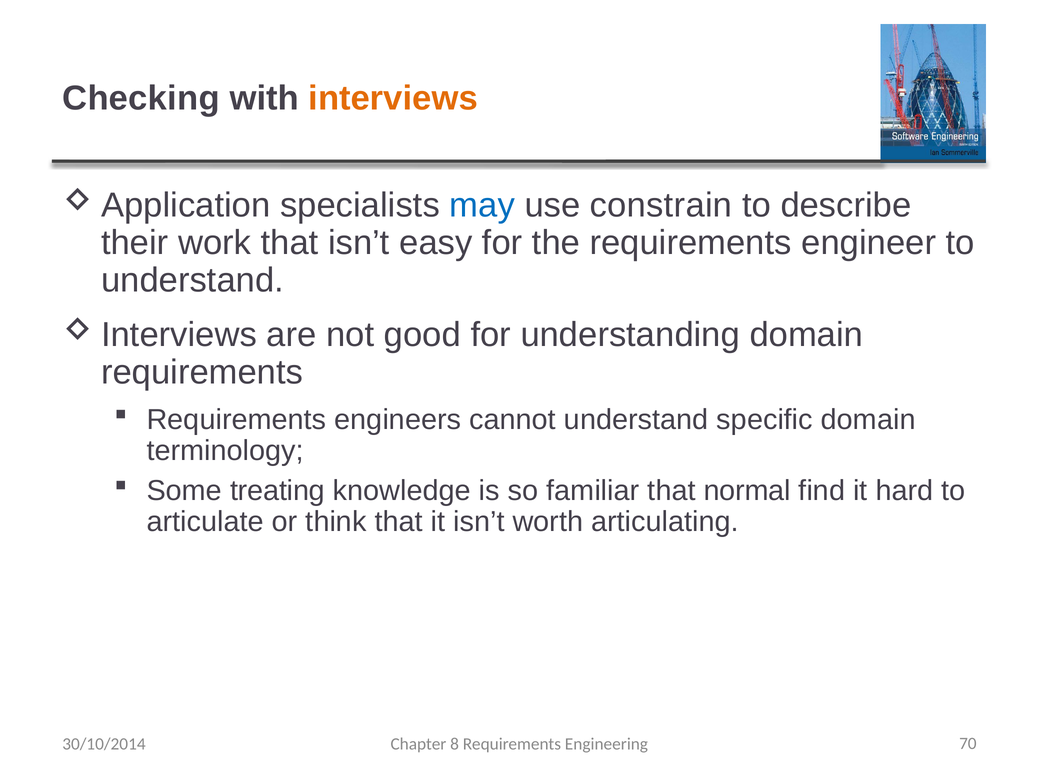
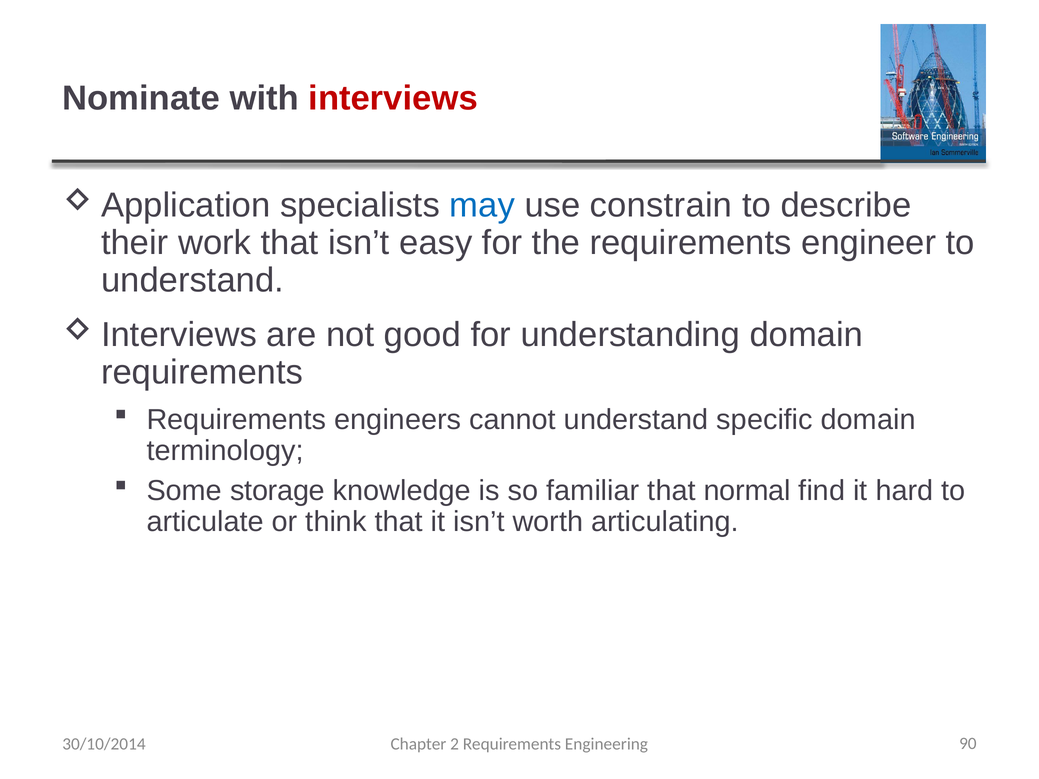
Checking: Checking -> Nominate (141, 99)
interviews colour: orange -> red (393, 99)
treating: treating -> storage (278, 491)
8: 8 -> 2 (455, 744)
70: 70 -> 90 (968, 744)
